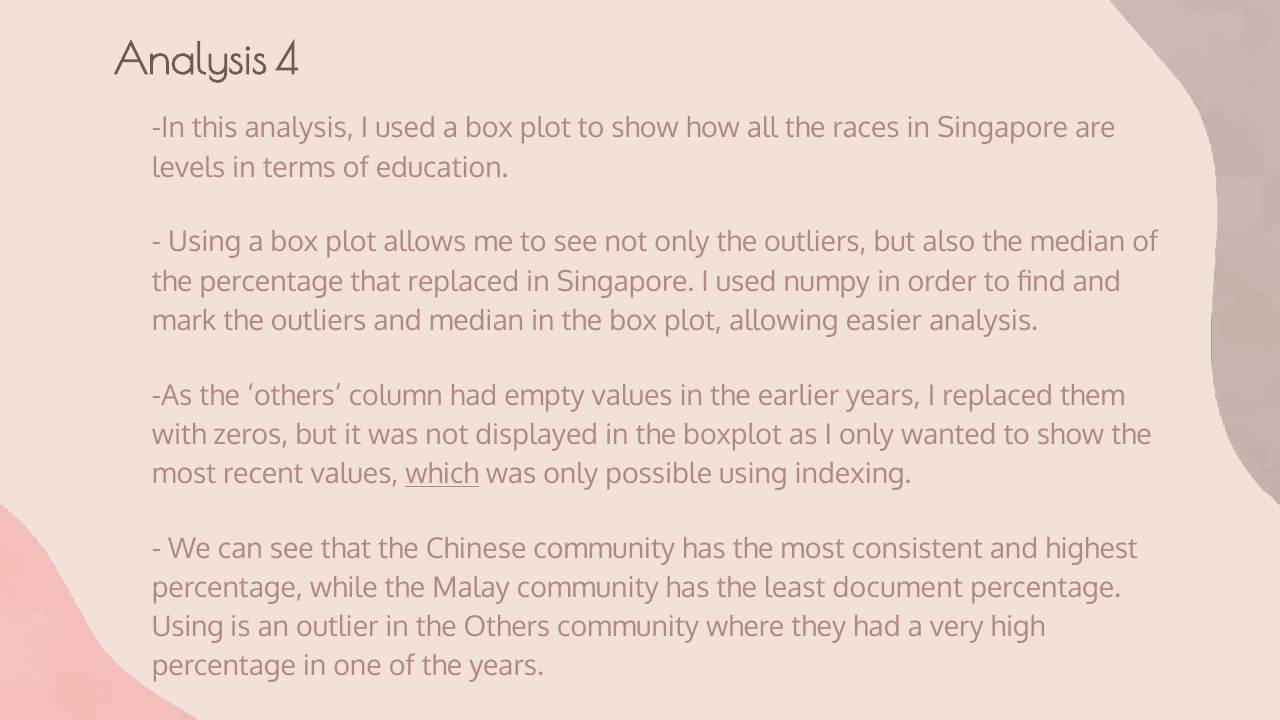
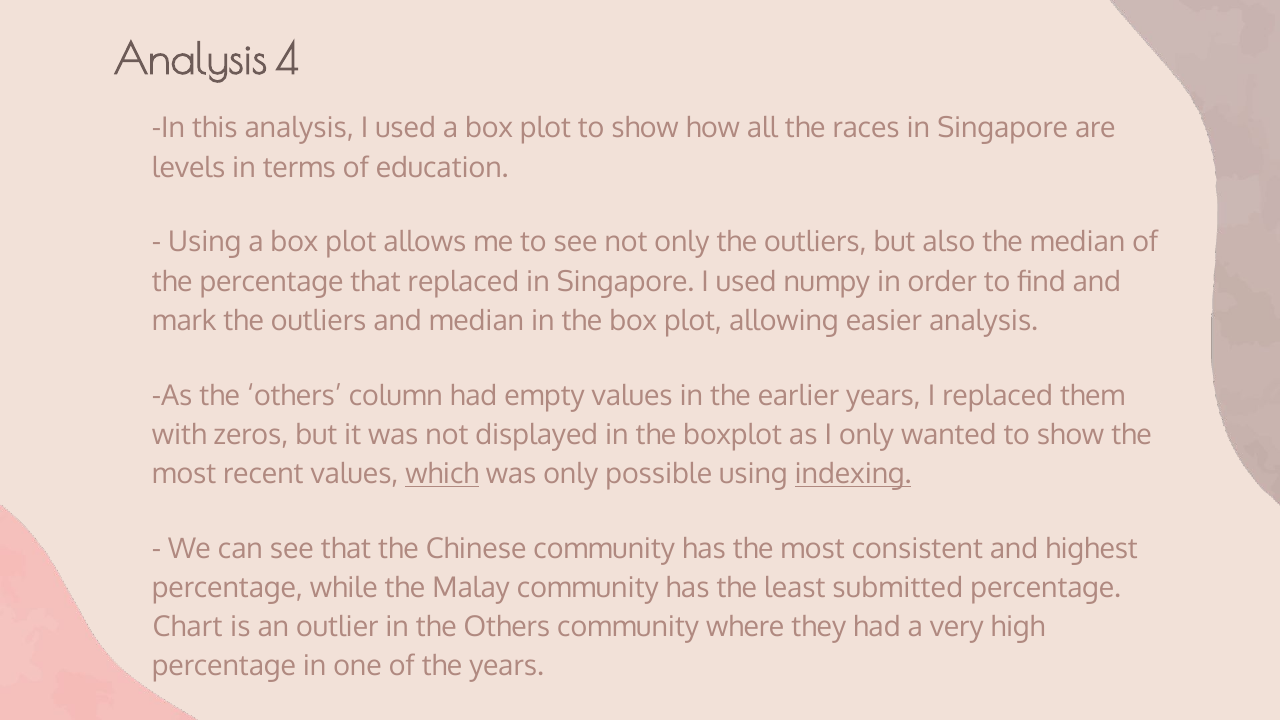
indexing underline: none -> present (853, 474)
document: document -> submitted (898, 588)
Using: Using -> Chart (187, 627)
